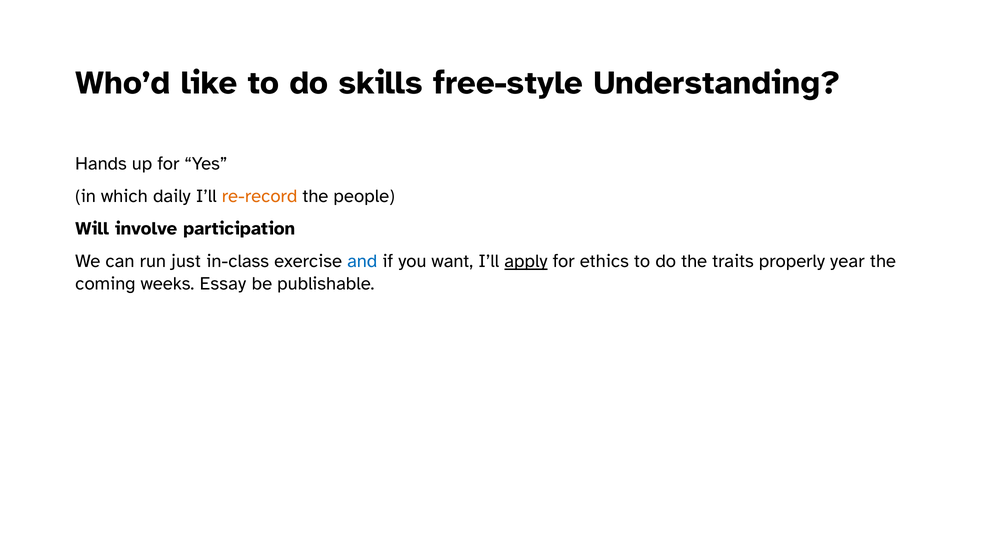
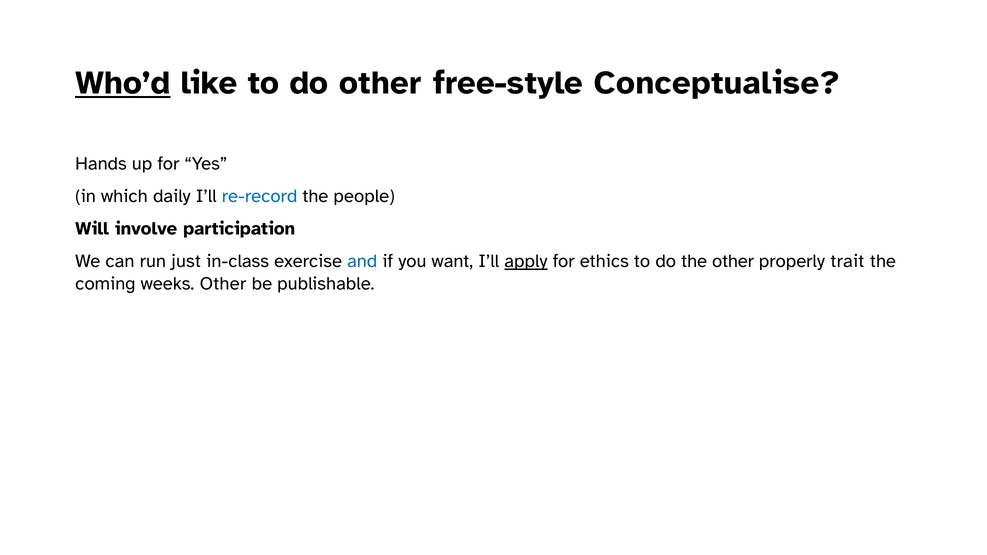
Who’d underline: none -> present (123, 83)
do skills: skills -> other (380, 83)
Understanding: Understanding -> Conceptualise (717, 83)
re-record colour: orange -> blue (260, 196)
the traits: traits -> other (733, 261)
year: year -> trait (847, 261)
weeks Essay: Essay -> Other (223, 284)
